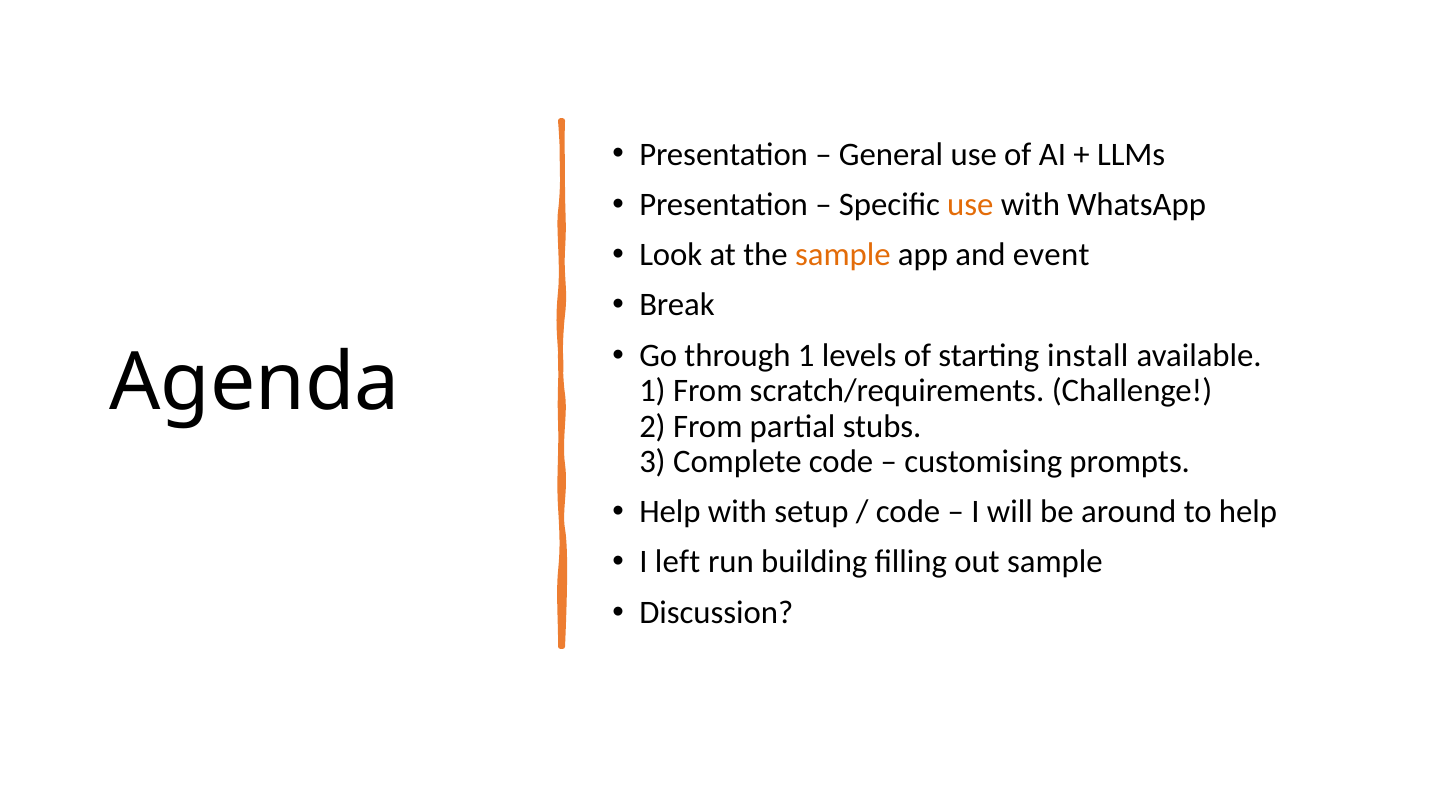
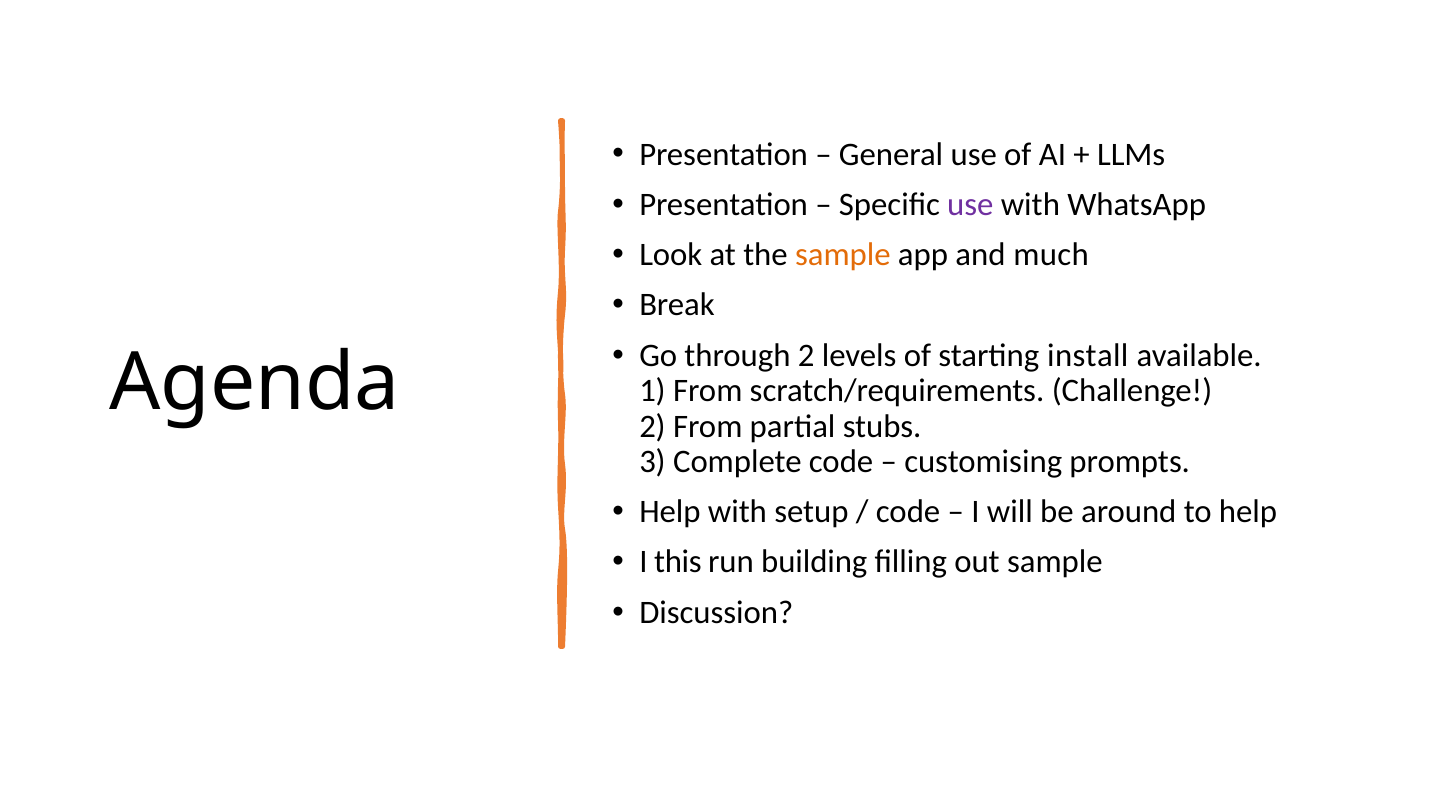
use colour: orange -> purple (970, 205)
event: event -> much (1051, 255)
through 1: 1 -> 2 (806, 355)
left: left -> this (678, 562)
